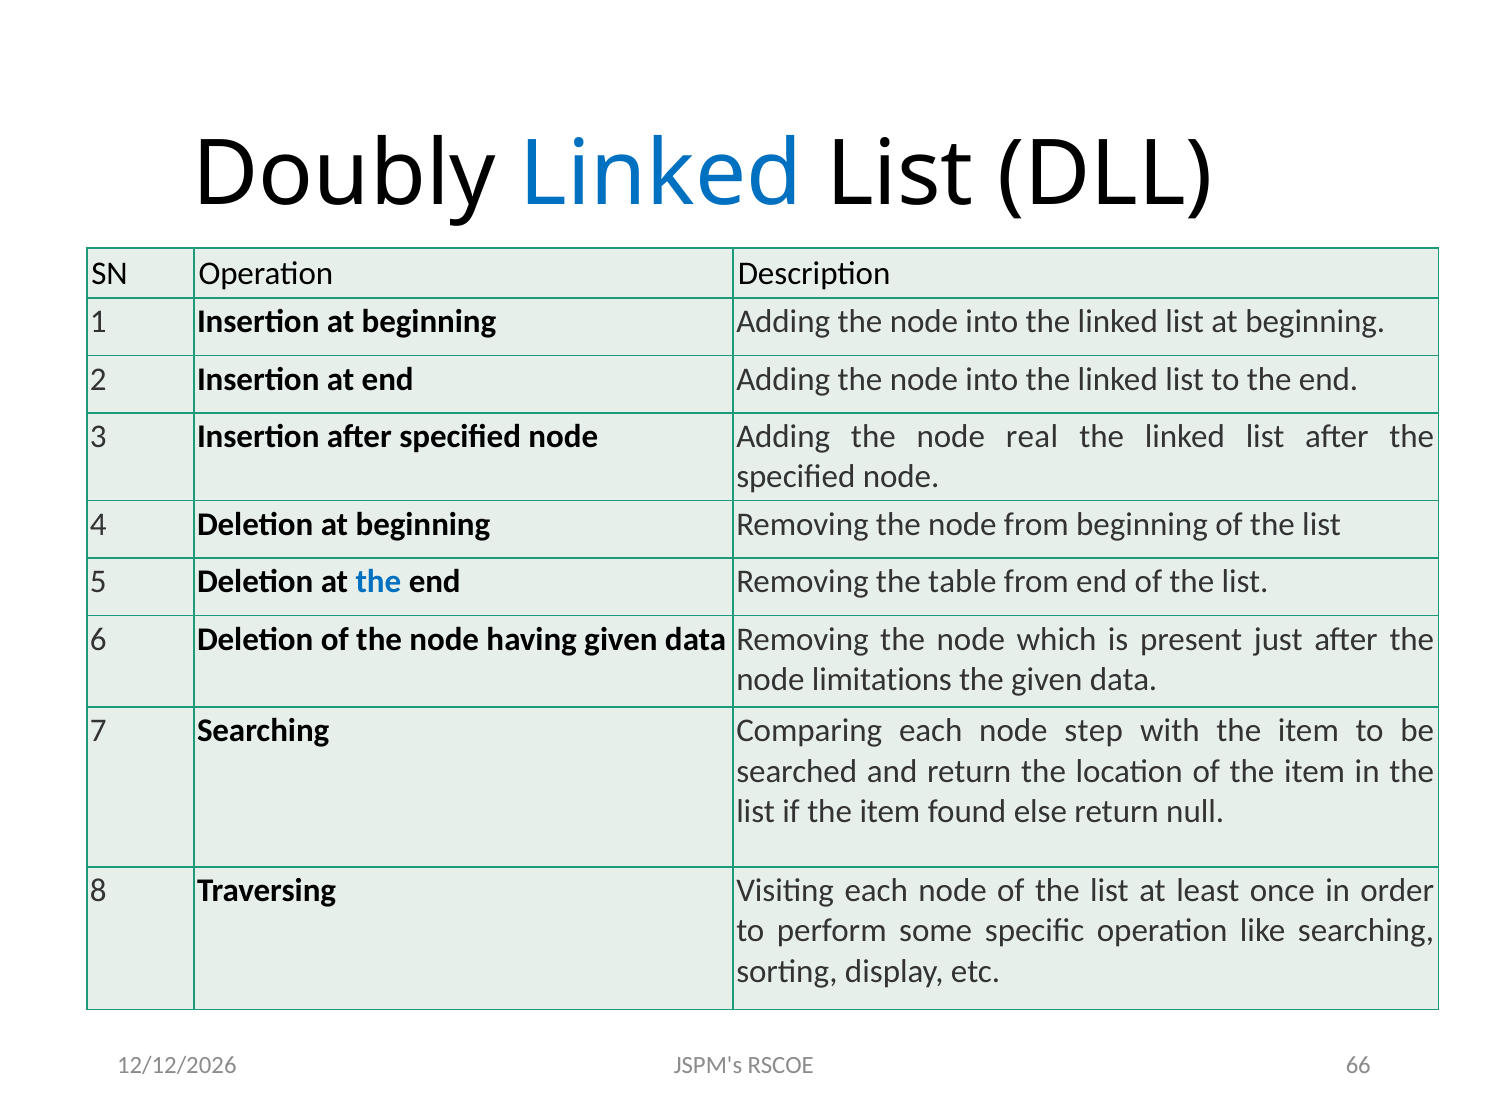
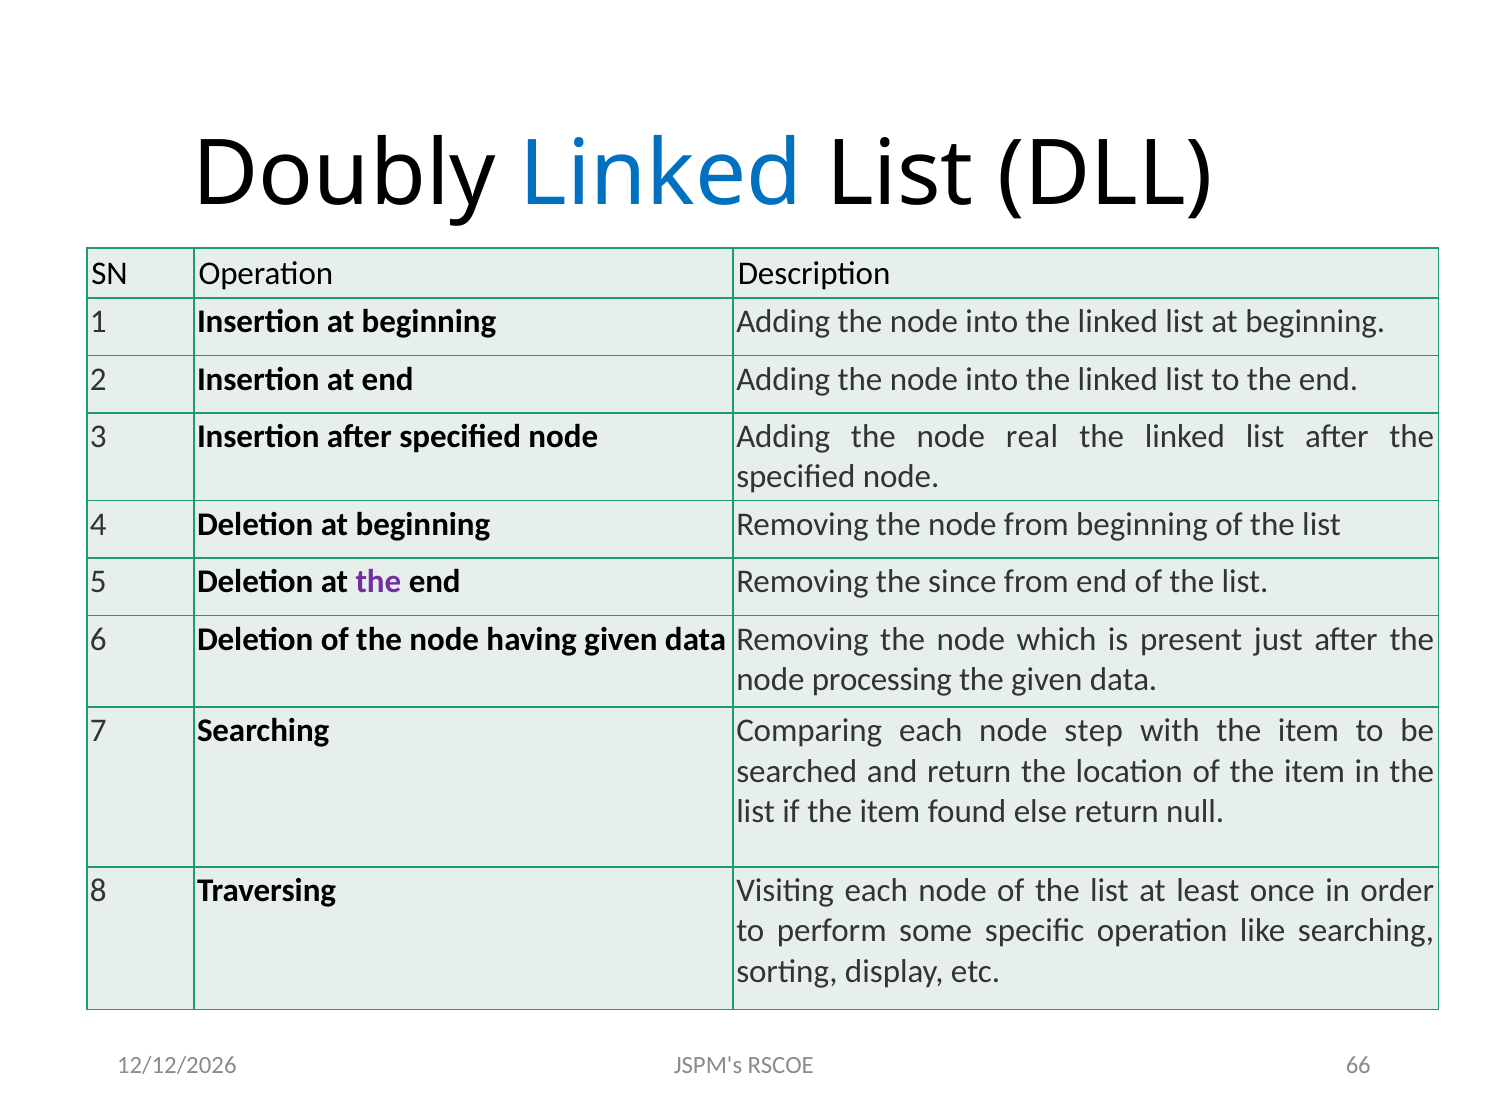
the colour: blue -> purple (378, 582)
table: table -> since (962, 582)
limitations: limitations -> processing (882, 680)
